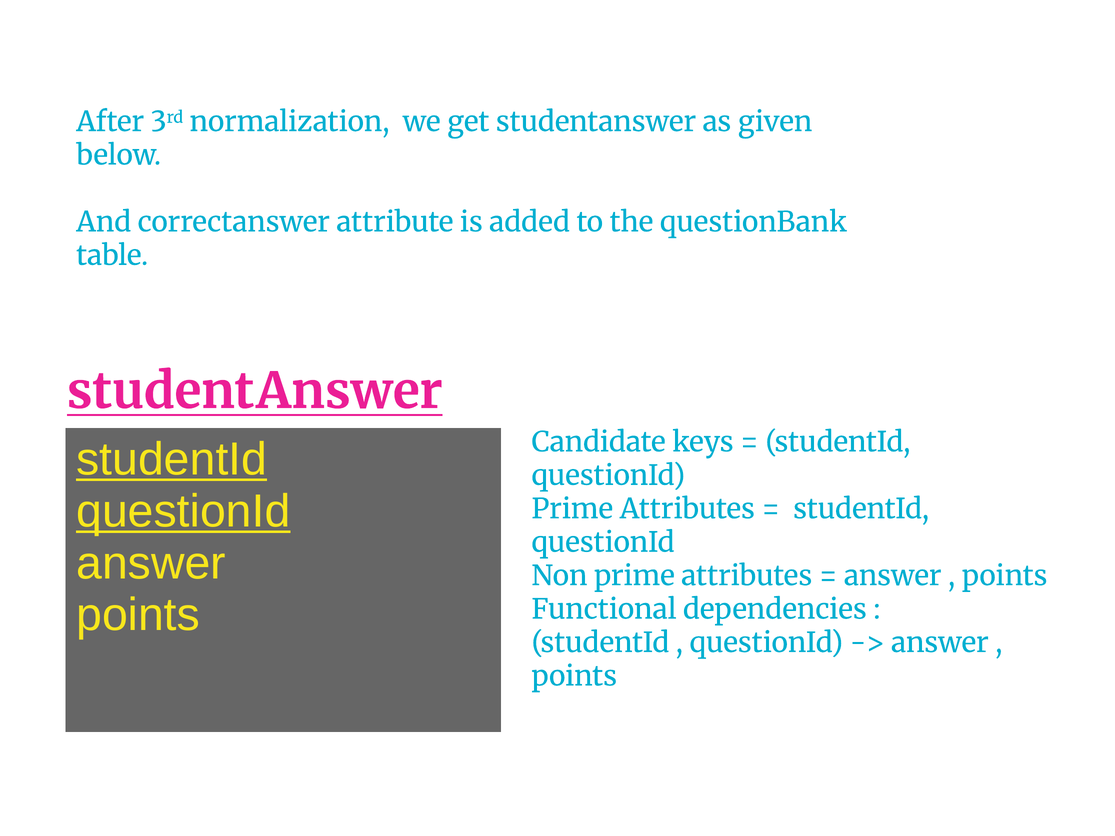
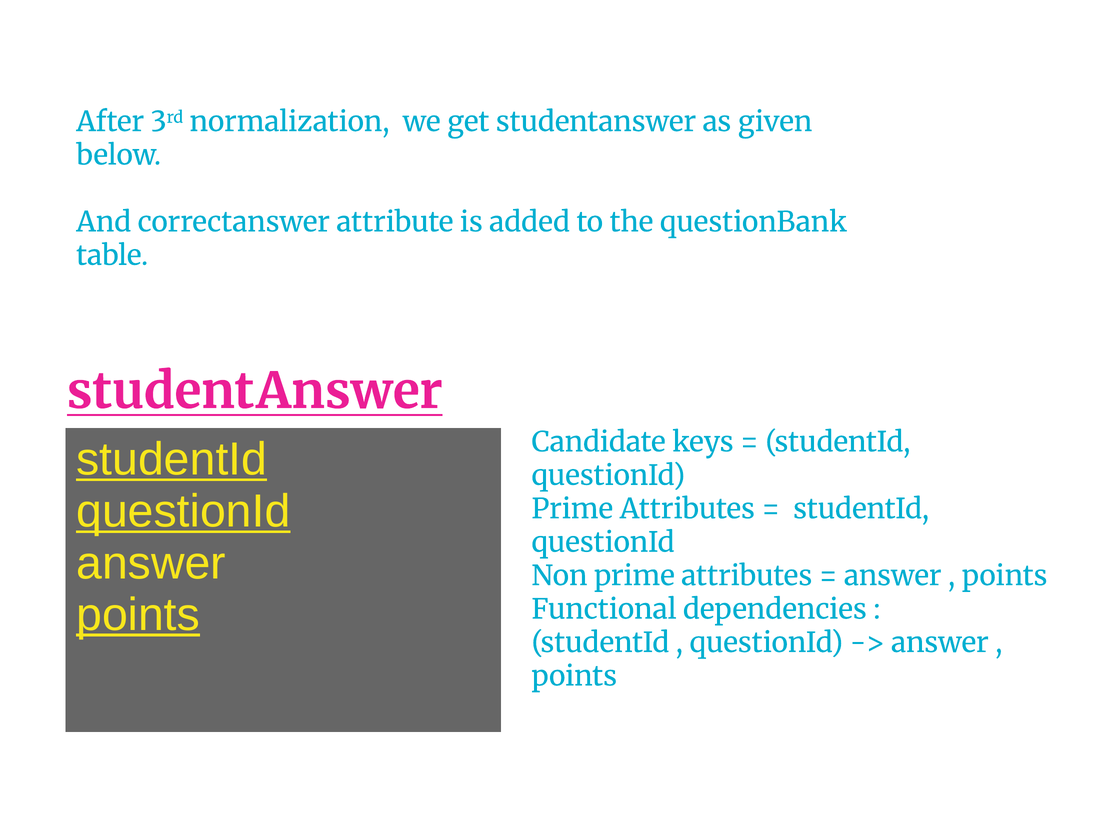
points underline: none -> present (138, 615)
